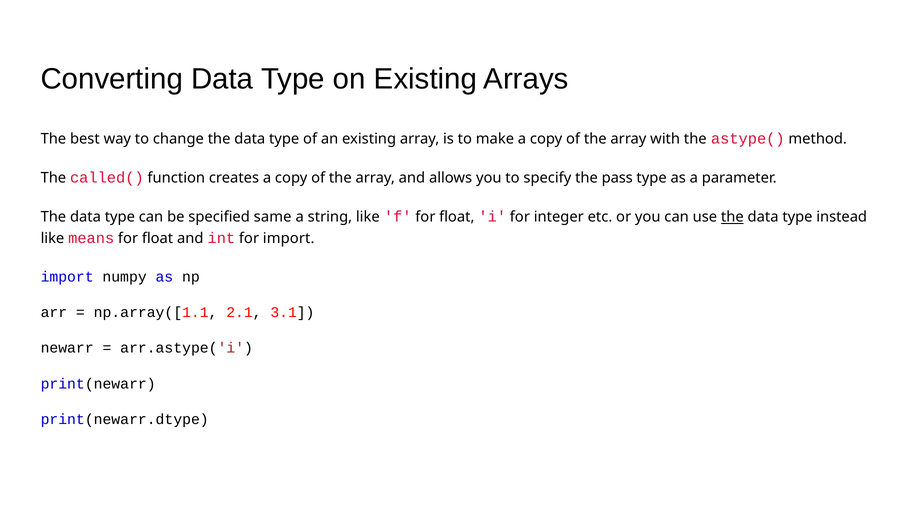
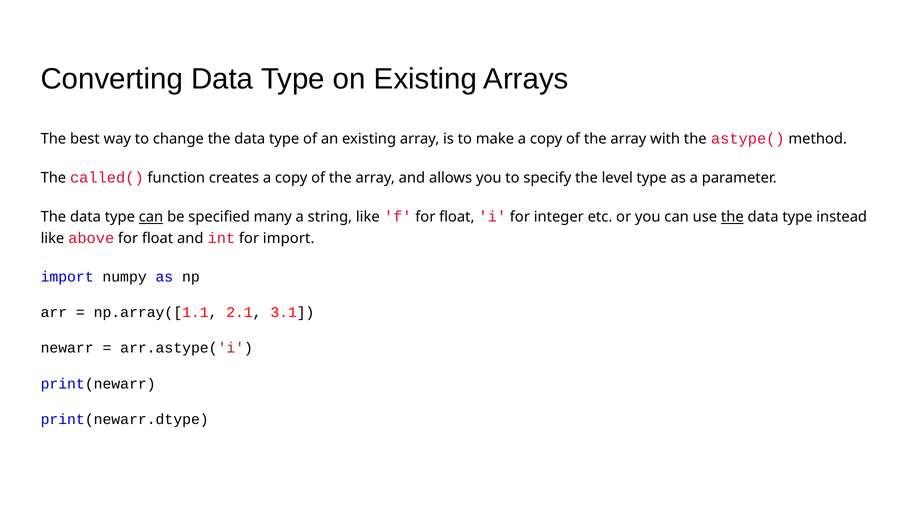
pass: pass -> level (617, 178)
can underline: none -> present (151, 217)
same: same -> many (273, 217)
means: means -> above (91, 238)
